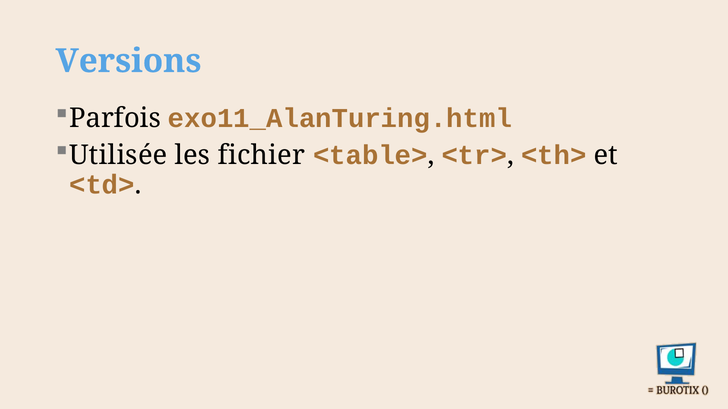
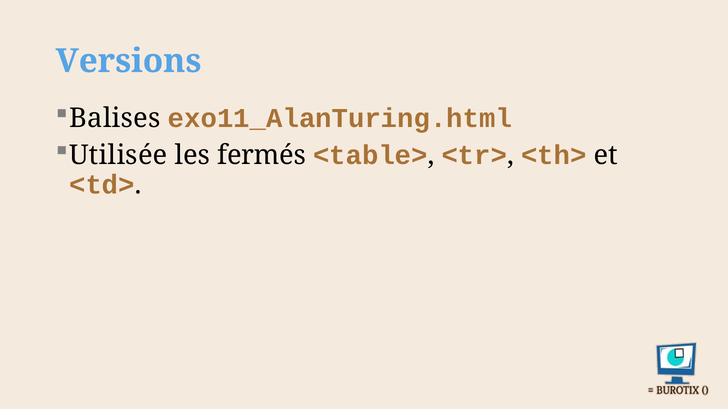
Parfois: Parfois -> Balises (115, 118)
fichier: fichier -> fermés (262, 155)
